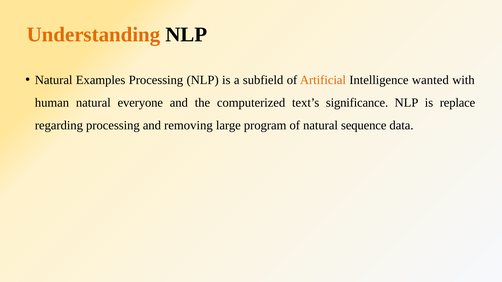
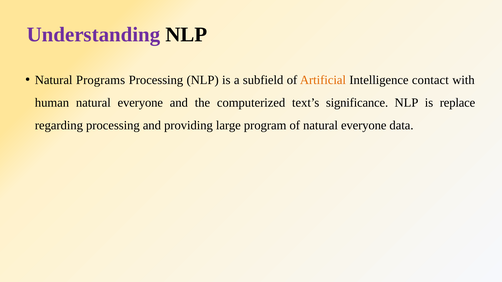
Understanding colour: orange -> purple (94, 35)
Examples: Examples -> Programs (101, 80)
wanted: wanted -> contact (430, 80)
removing: removing -> providing (188, 125)
of natural sequence: sequence -> everyone (364, 125)
